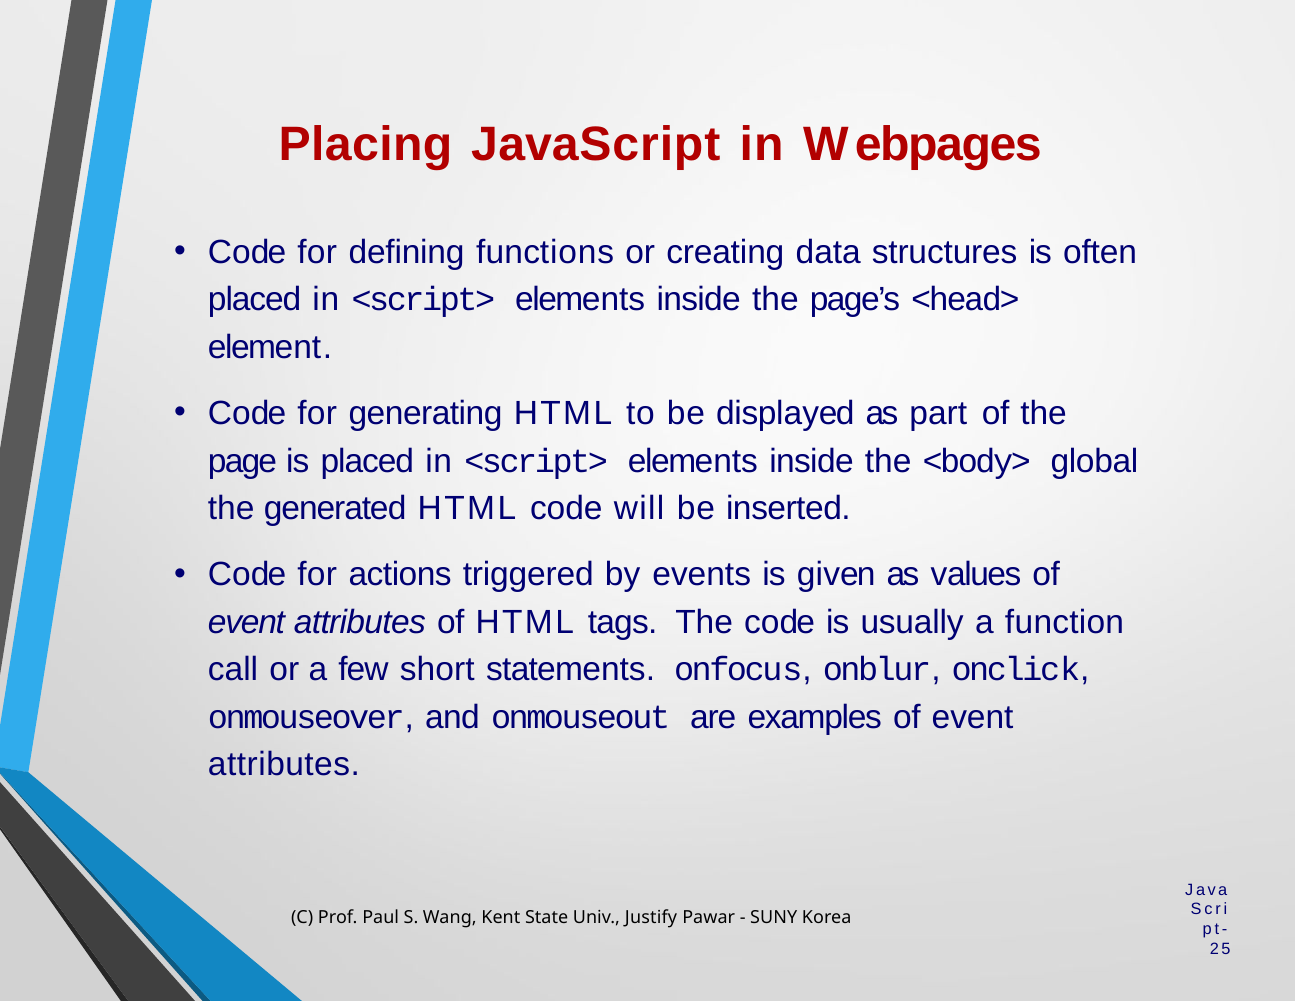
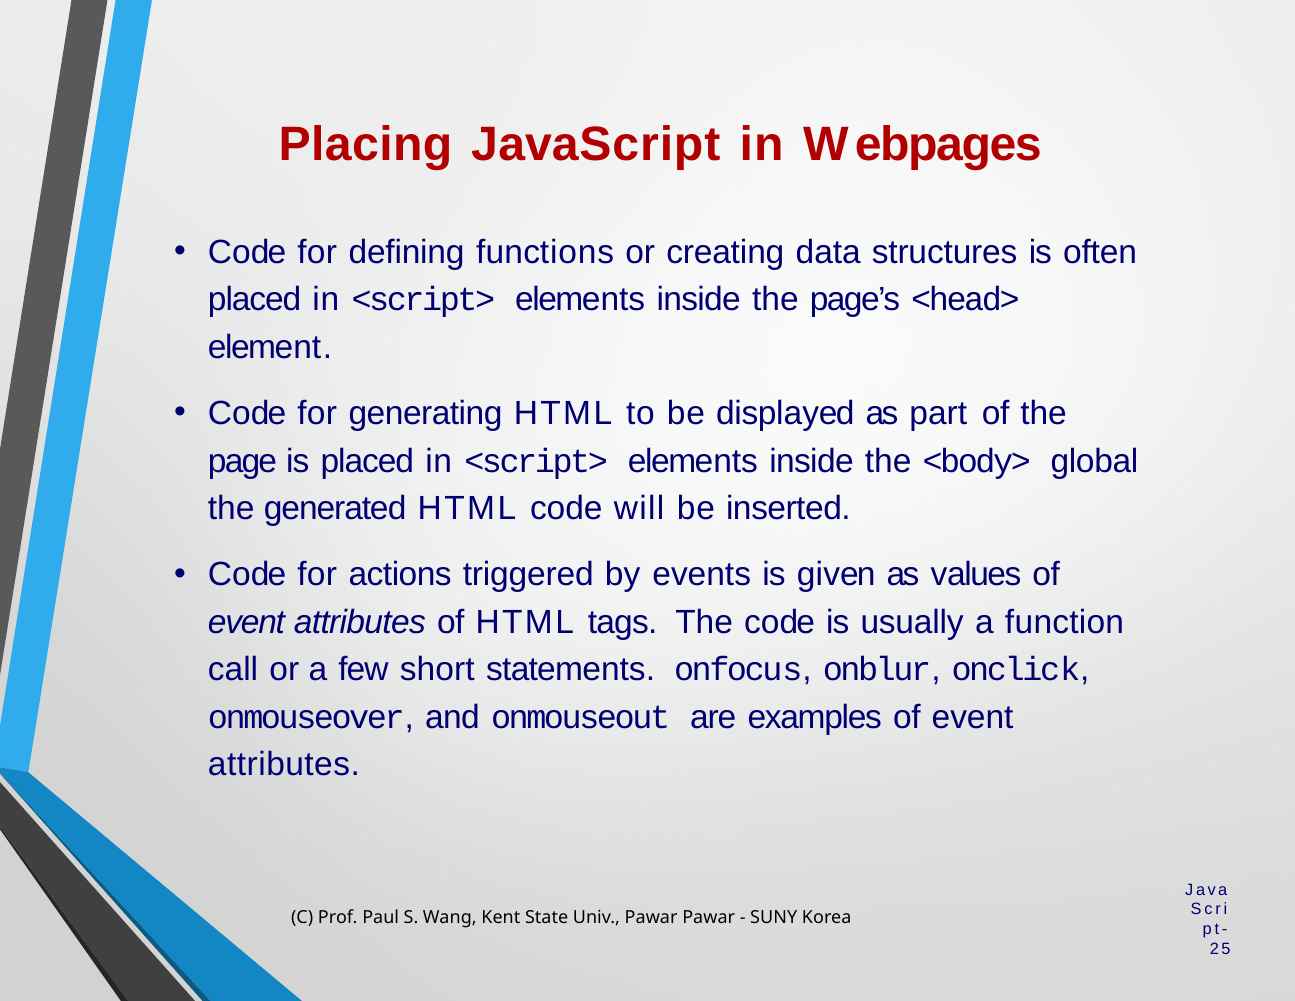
Univ Justify: Justify -> Pawar (651, 918)
